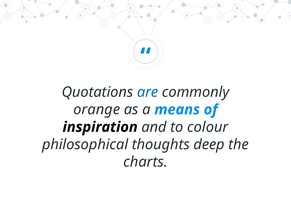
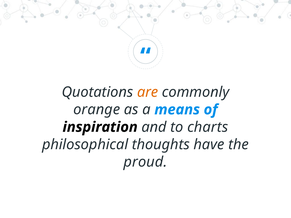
are colour: blue -> orange (148, 92)
colour: colour -> charts (208, 127)
deep: deep -> have (209, 145)
charts: charts -> proud (145, 162)
